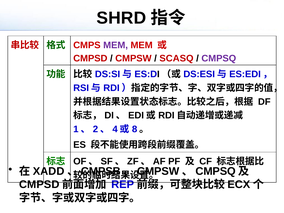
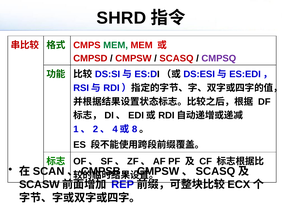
MEM colour: purple -> green (116, 45)
XADD: XADD -> SCAN (49, 171)
CMPSQ: CMPSQ -> SCASQ (216, 171)
CMPSD: CMPSD -> SCASW (39, 184)
